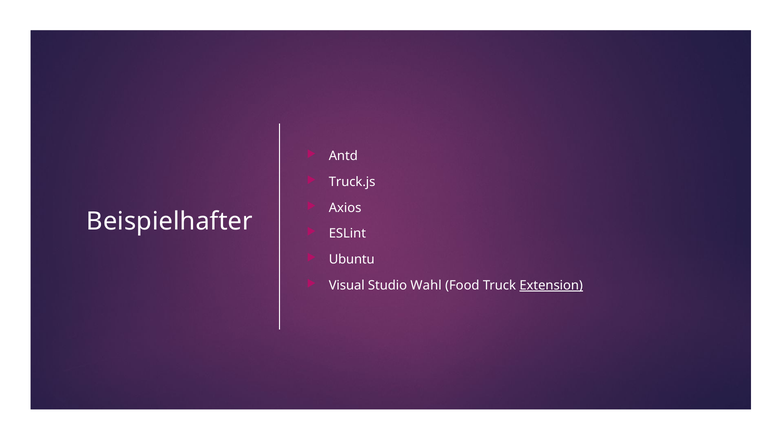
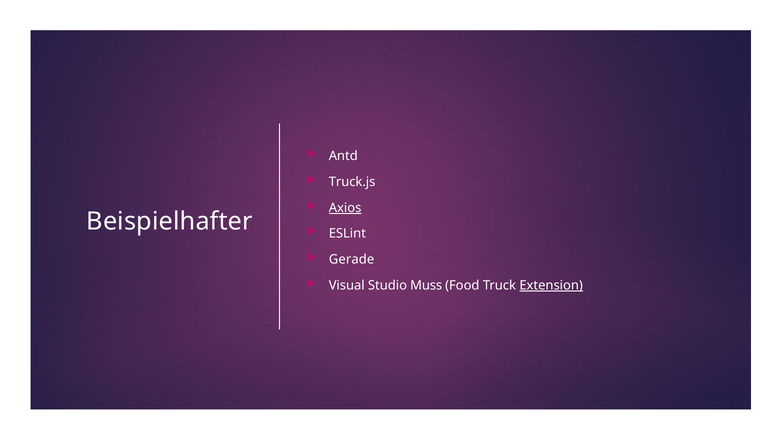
Axios underline: none -> present (345, 208)
Ubuntu: Ubuntu -> Gerade (352, 259)
Wahl: Wahl -> Muss (426, 285)
